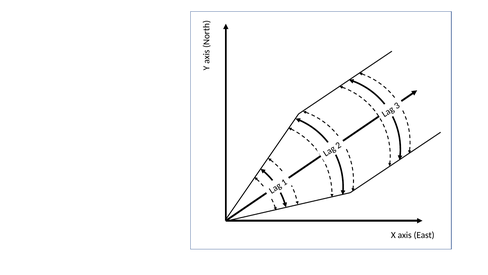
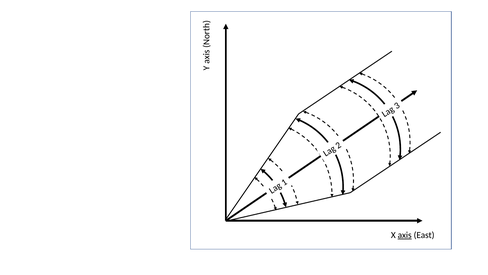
axis underline: none -> present (405, 235)
